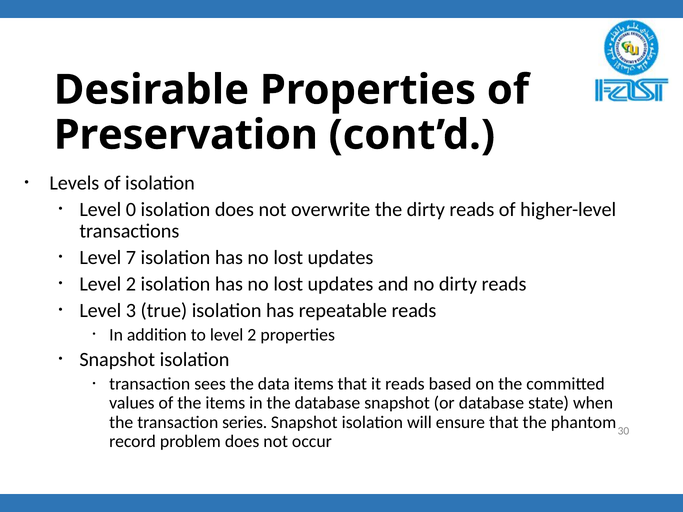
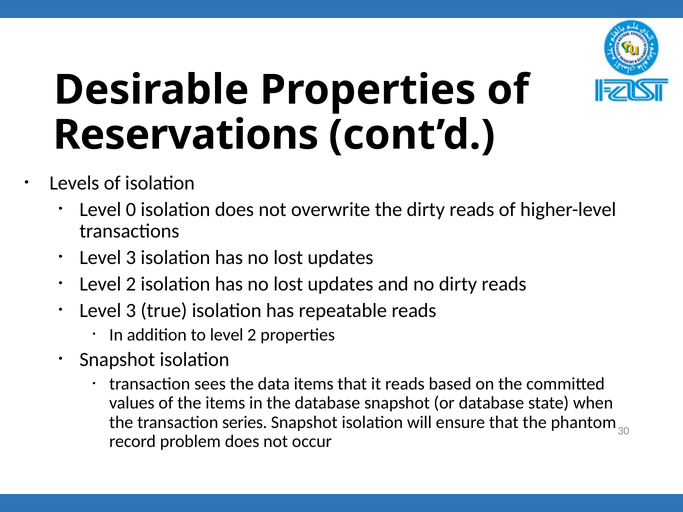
Preservation: Preservation -> Reservations (186, 135)
7: 7 -> 3 (131, 258)
